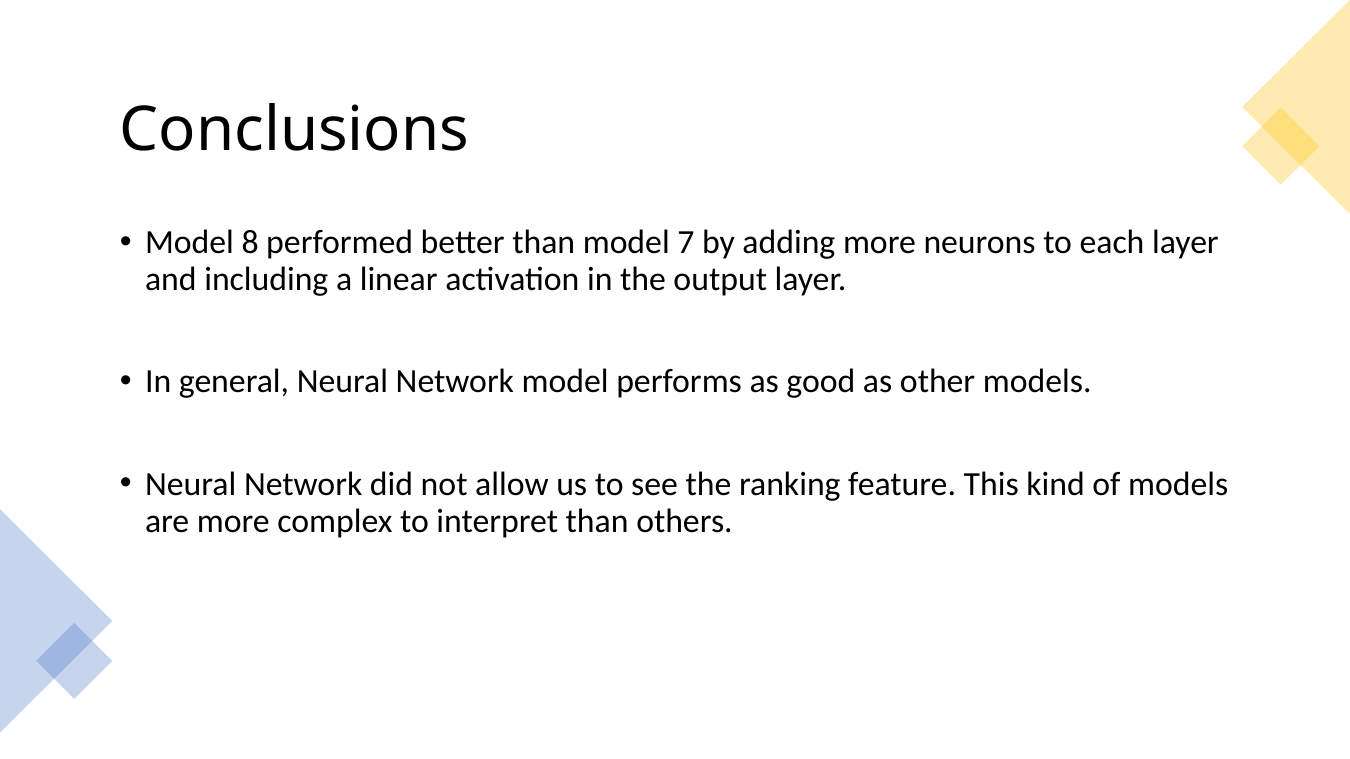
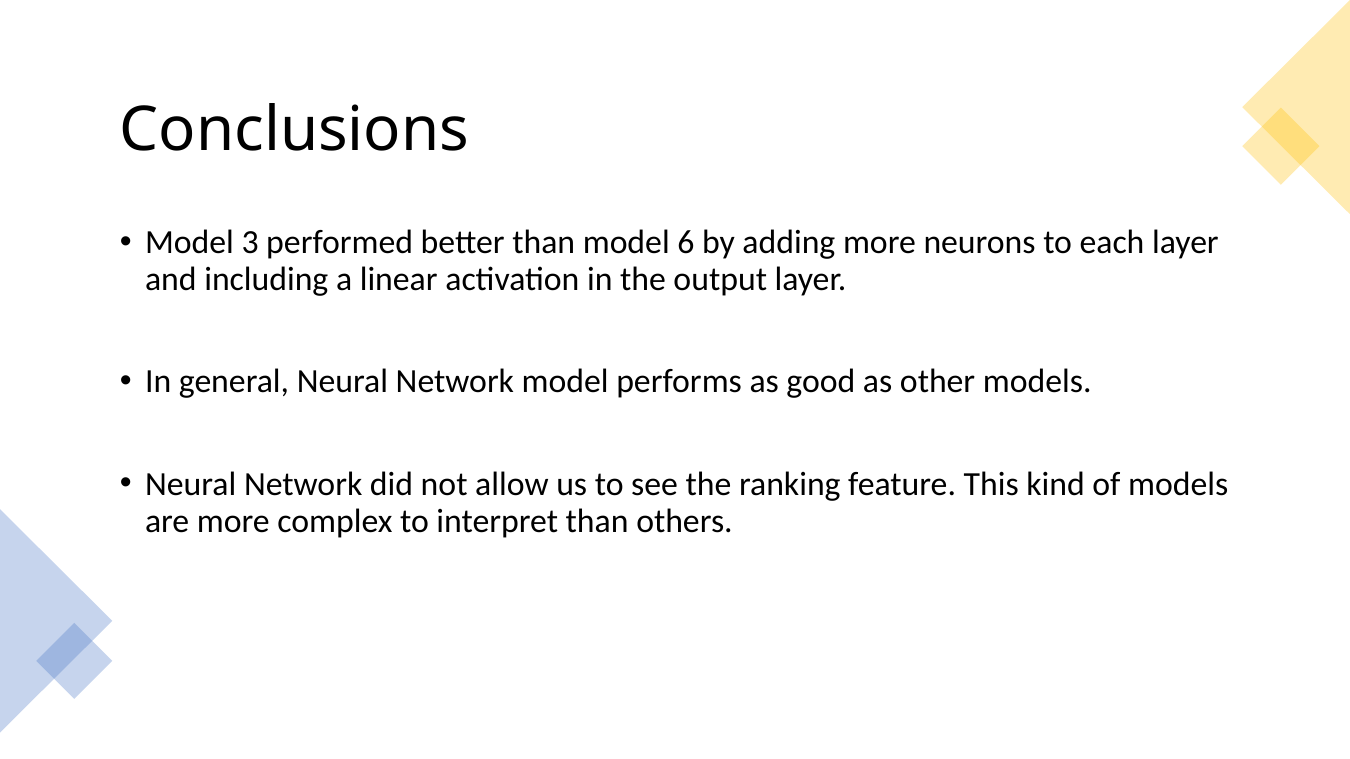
8: 8 -> 3 (250, 243)
7: 7 -> 6 (686, 243)
